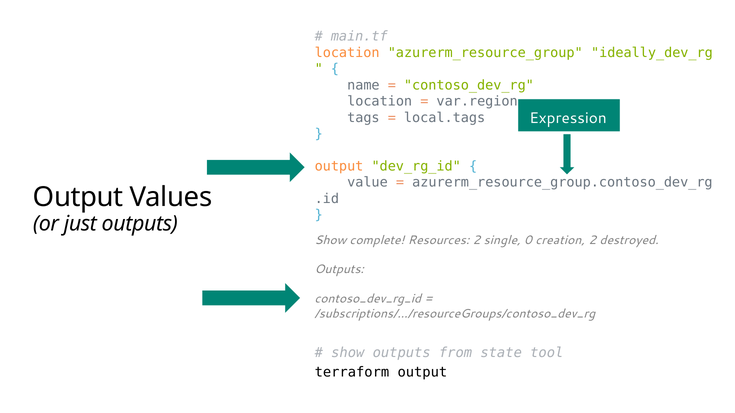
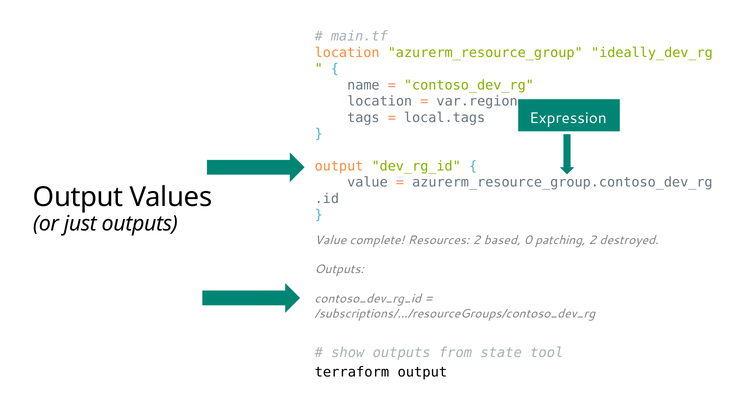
Show: Show -> Value (330, 240)
single: single -> based (502, 240)
creation: creation -> patching (560, 240)
